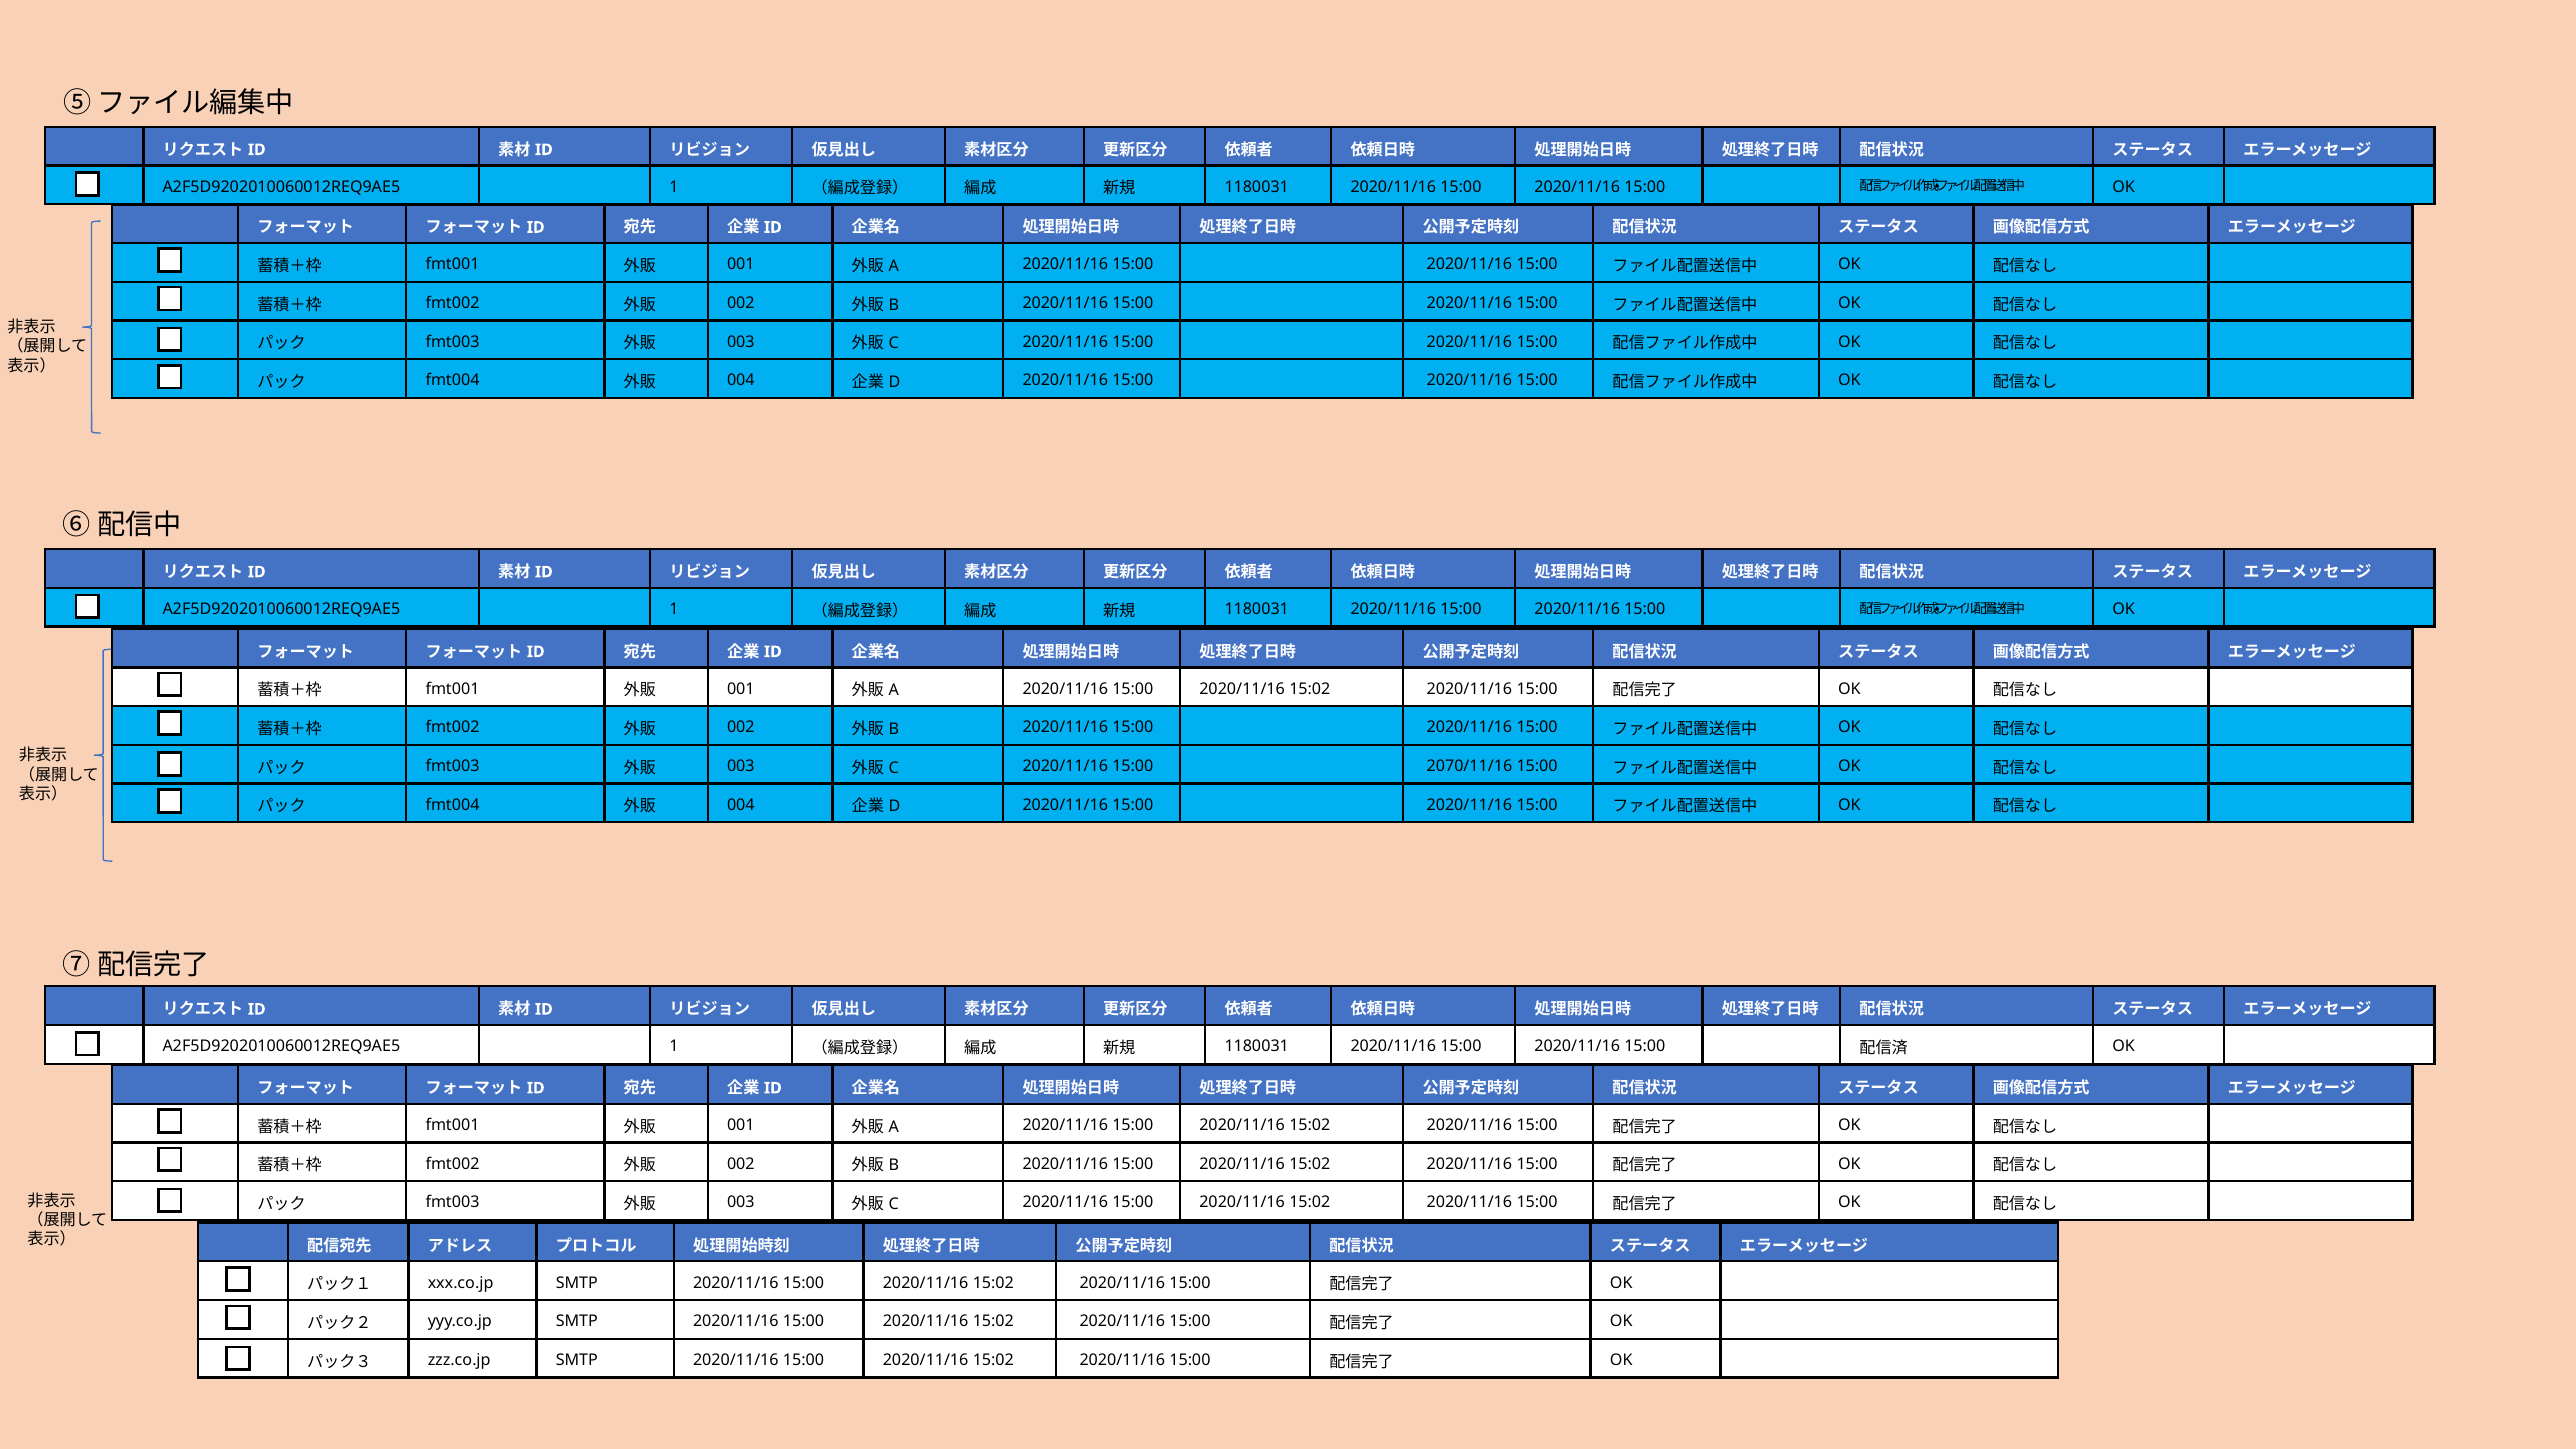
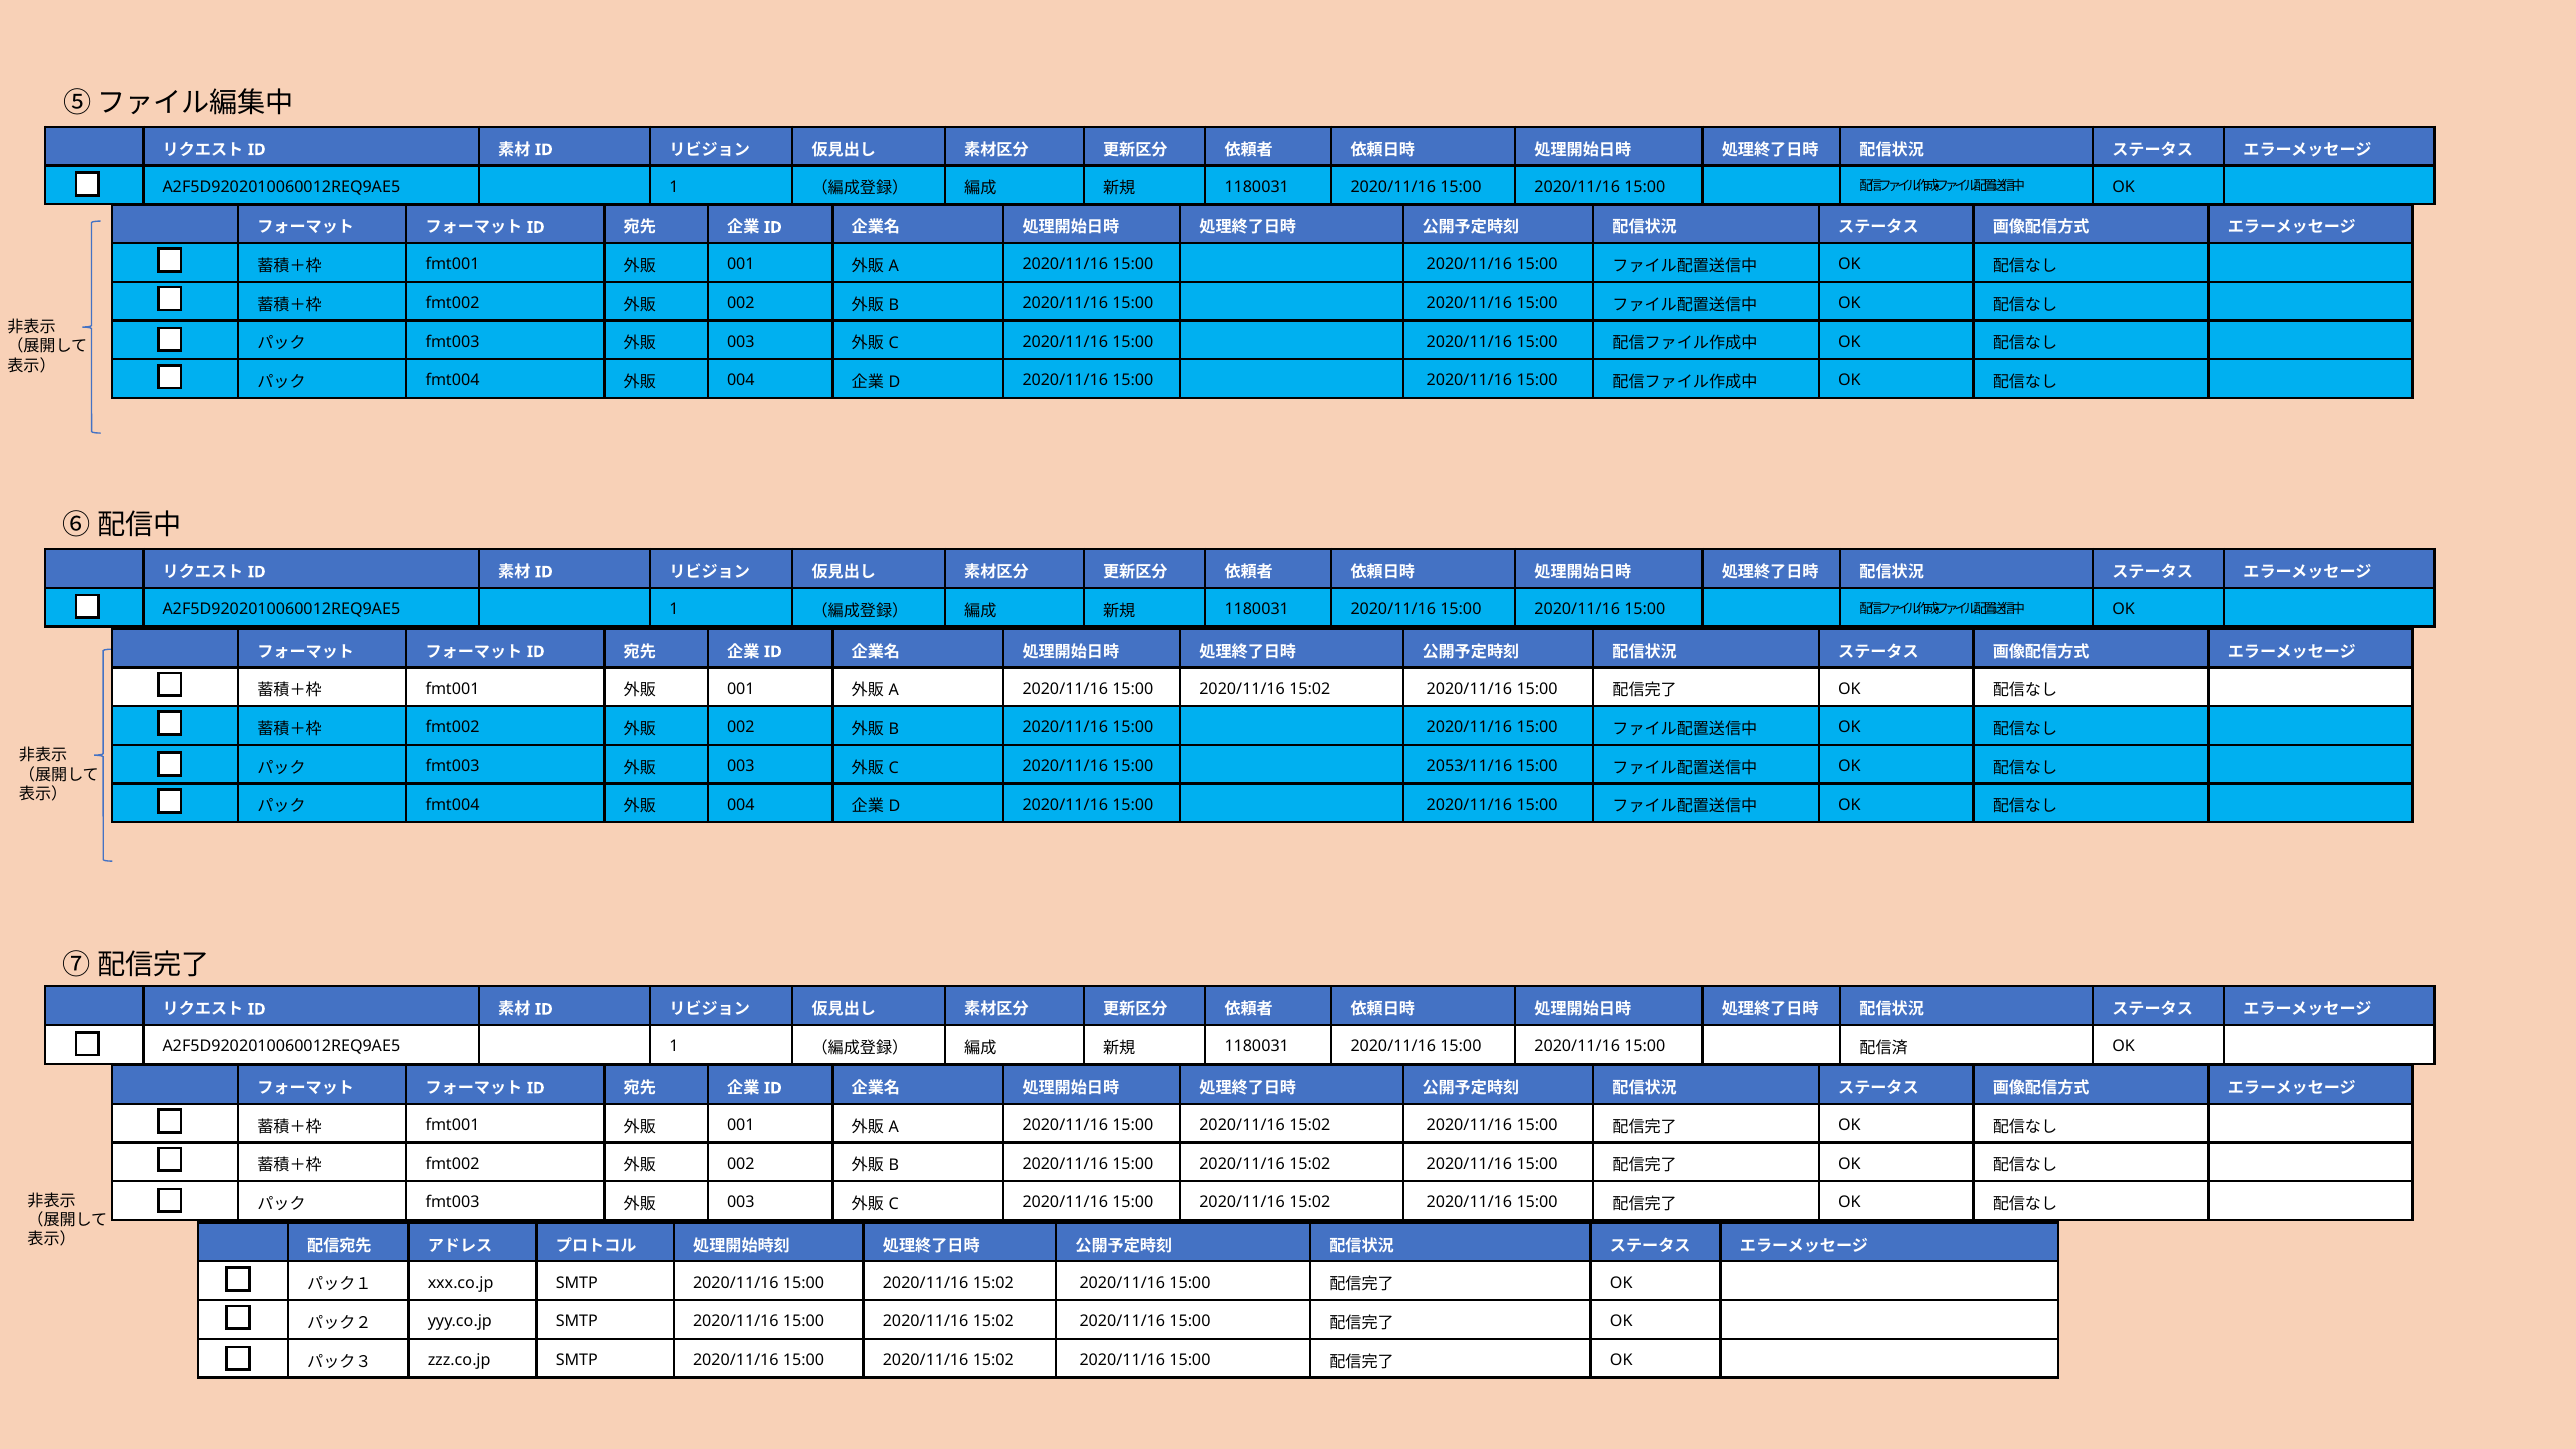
2070/11/16: 2070/11/16 -> 2053/11/16 (1469, 766)
